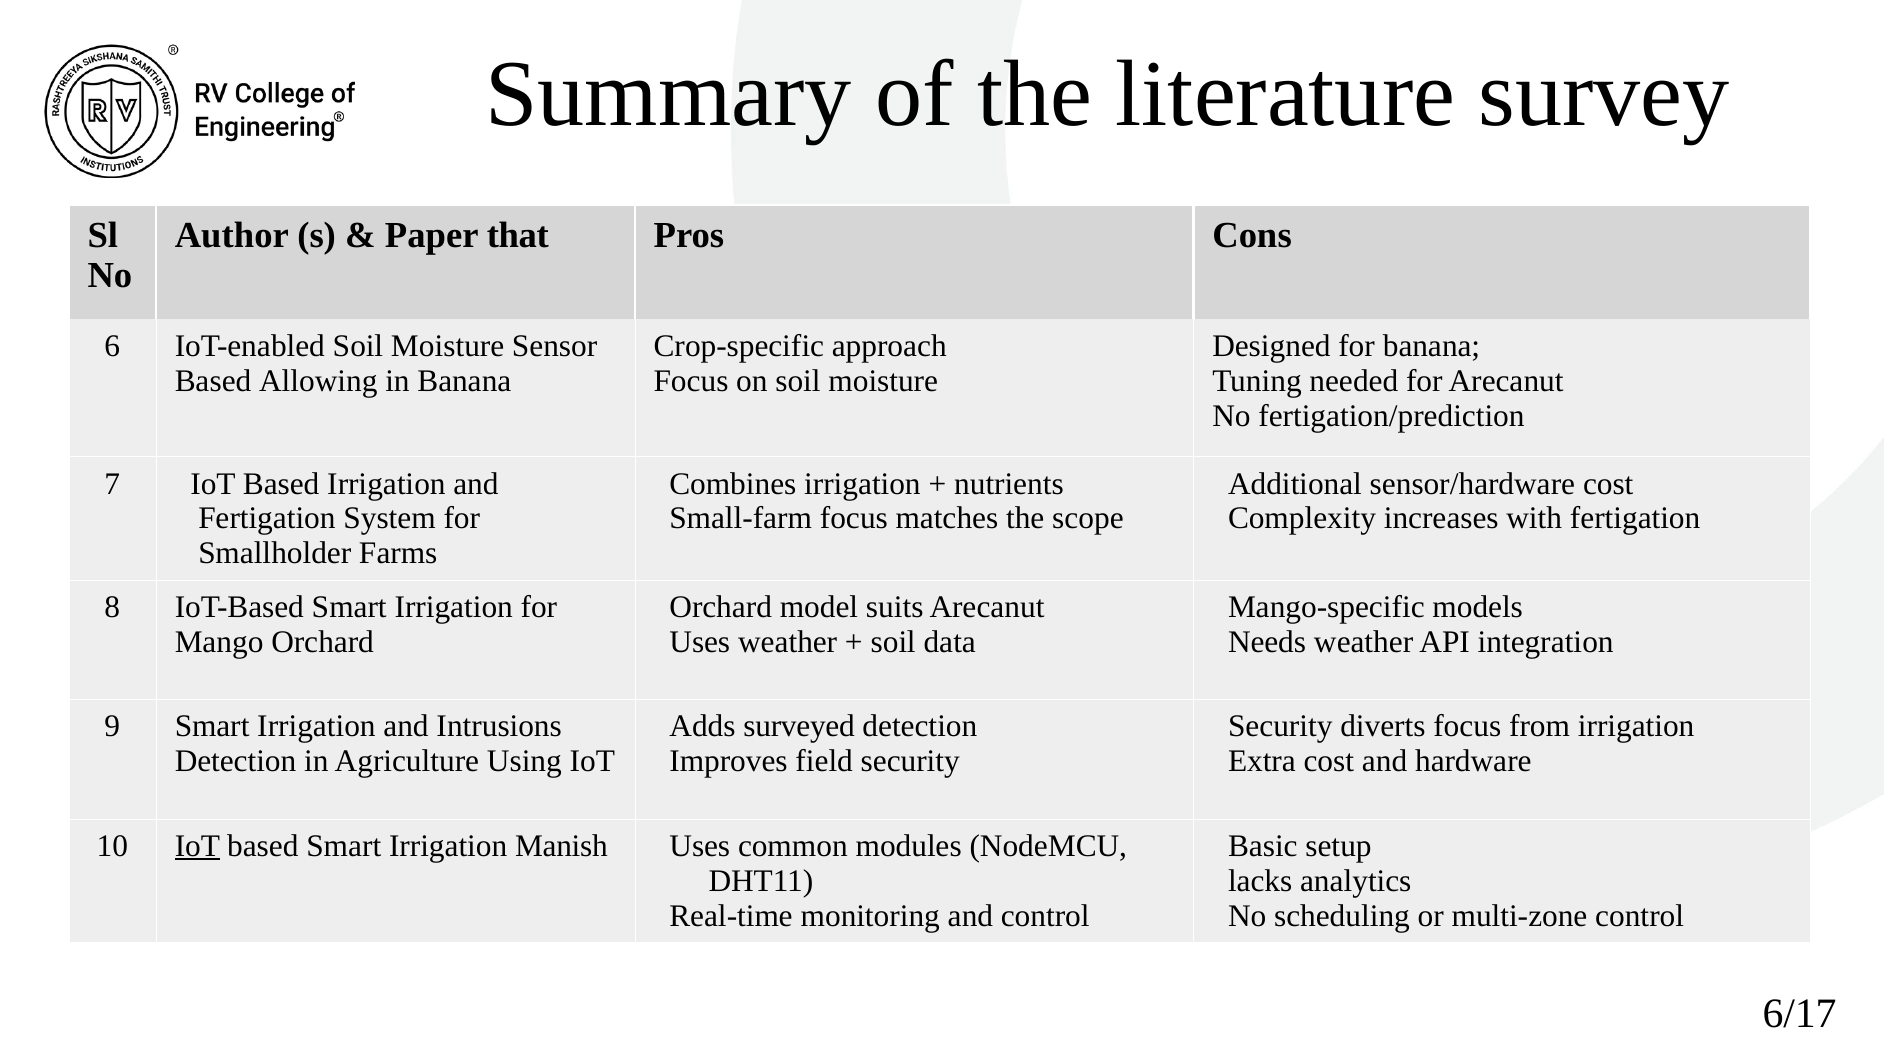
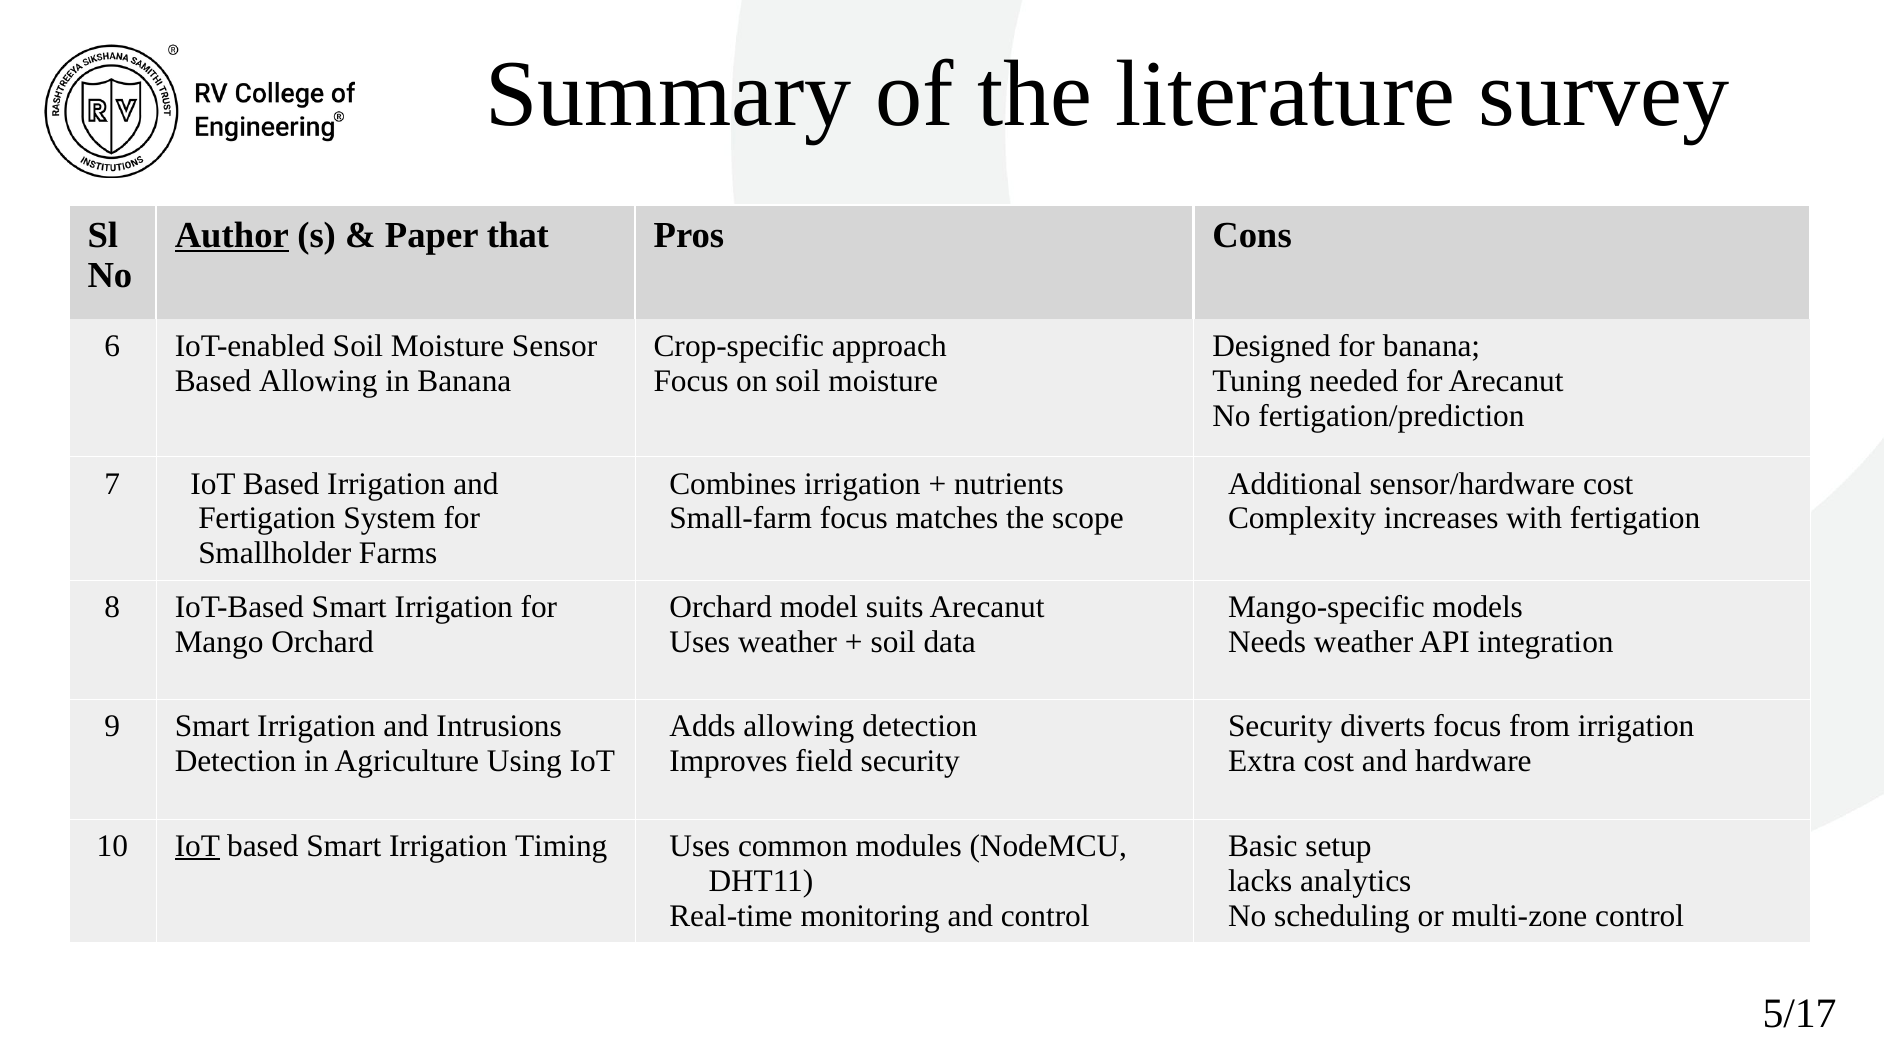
Author underline: none -> present (232, 235)
Adds surveyed: surveyed -> allowing (799, 726)
Manish: Manish -> Timing (561, 846)
6/17: 6/17 -> 5/17 (1799, 1014)
